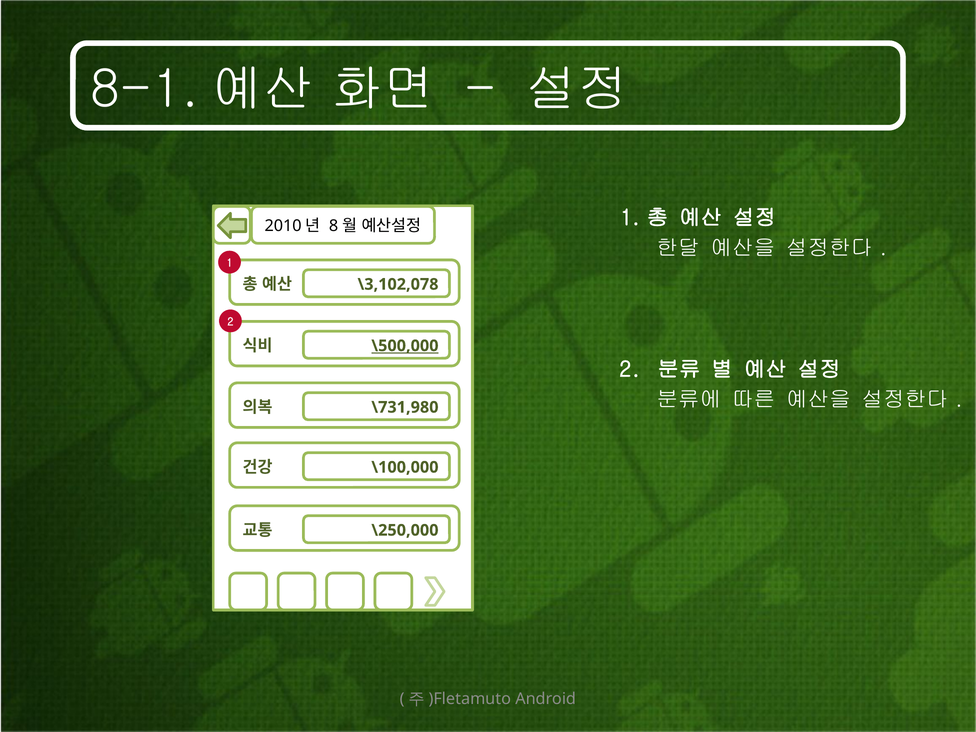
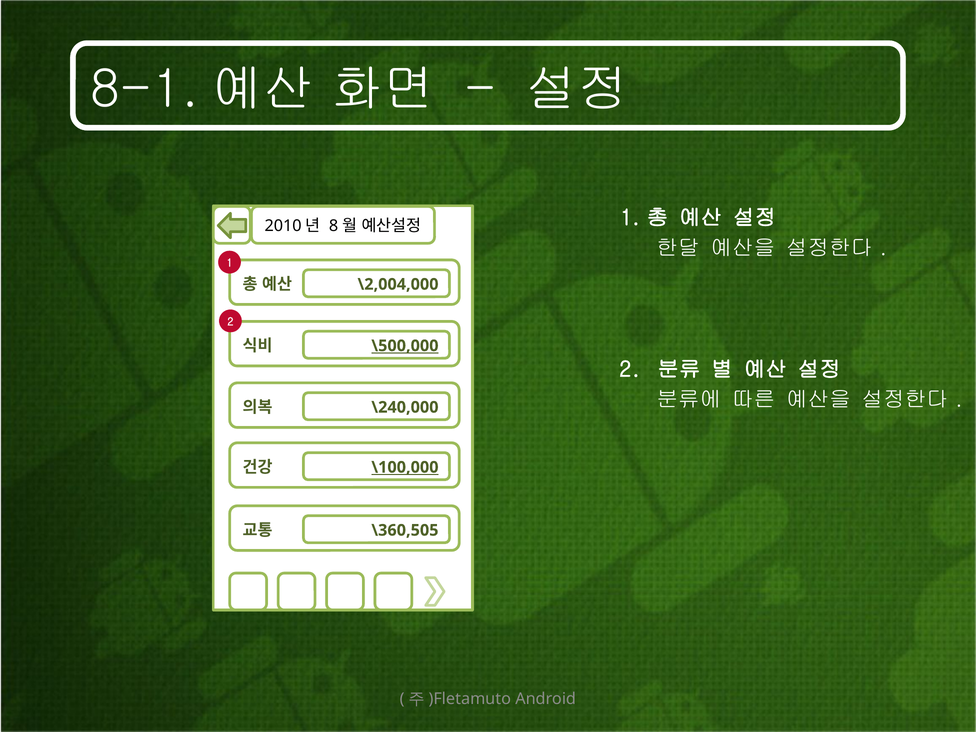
\3,102,078: \3,102,078 -> \2,004,000 (398, 284)
\731,980: \731,980 -> \240,000 (405, 407)
\100,000 underline: none -> present (405, 467)
\250,000: \250,000 -> \360,505 (405, 530)
